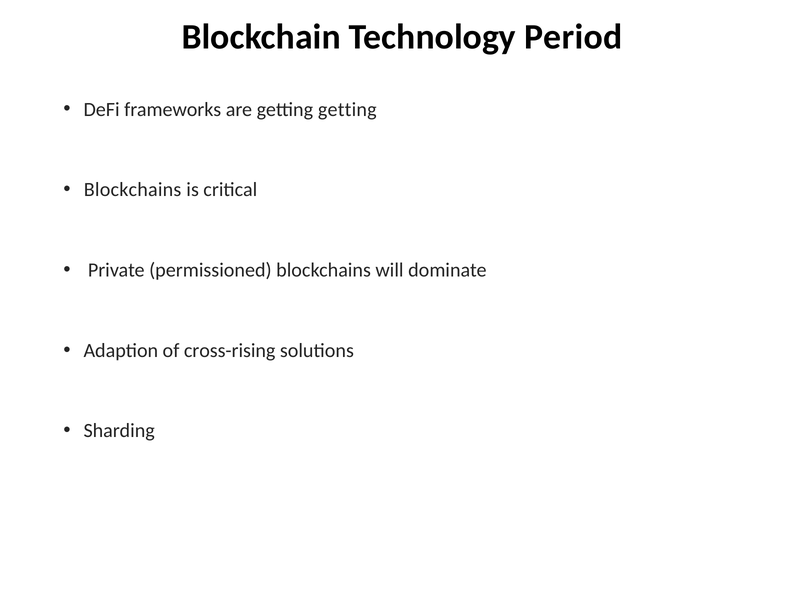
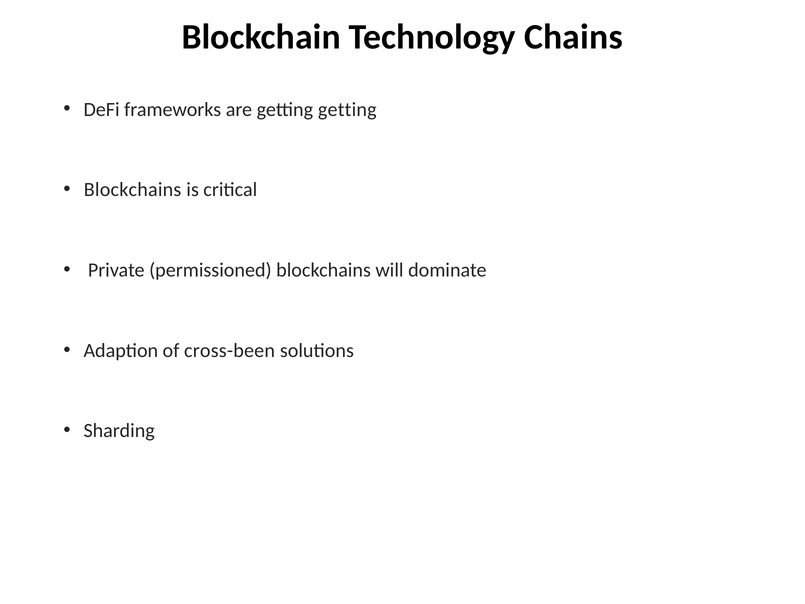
Period: Period -> Chains (573, 37)
cross-rising: cross-rising -> cross-been (230, 350)
